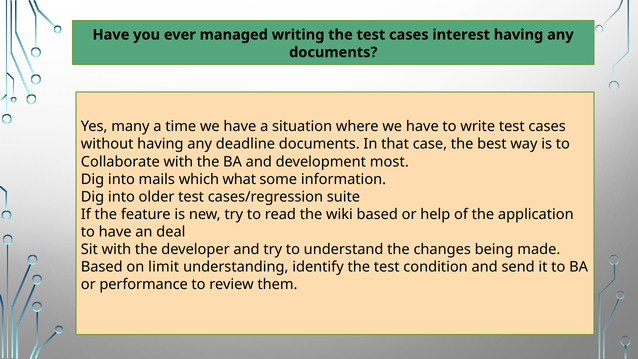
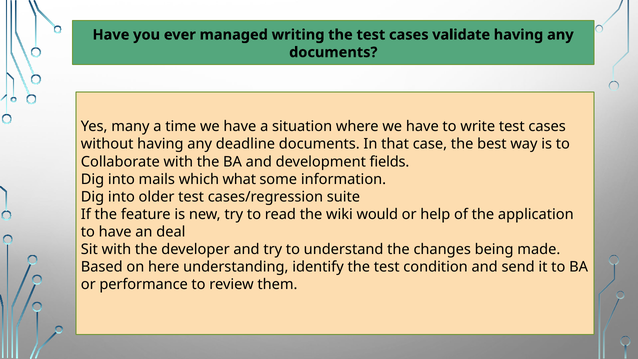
interest: interest -> validate (461, 35)
most: most -> fields (389, 162)
wiki based: based -> would (377, 214)
limit: limit -> here (164, 267)
